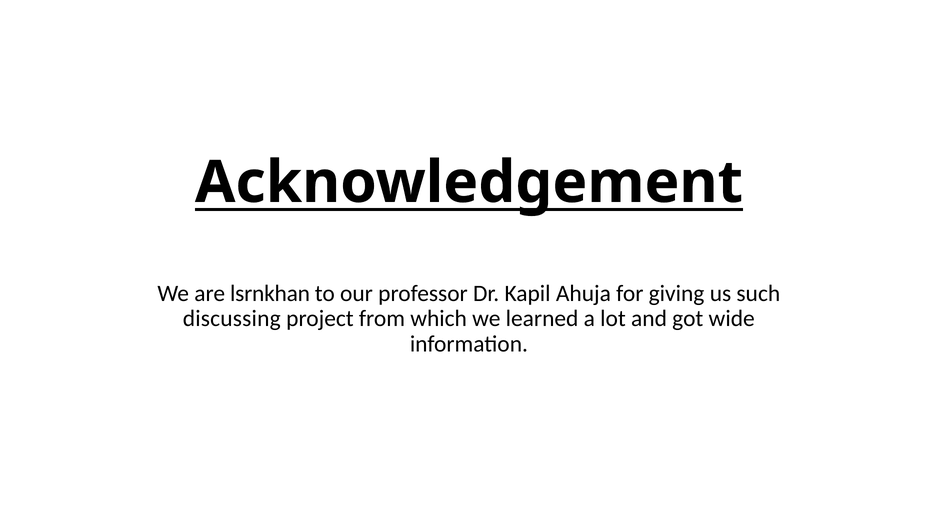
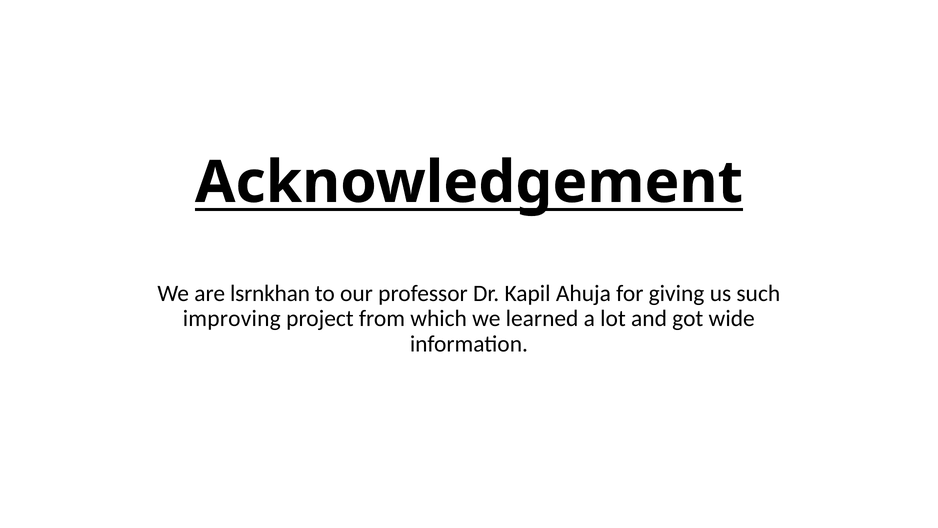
discussing: discussing -> improving (232, 318)
